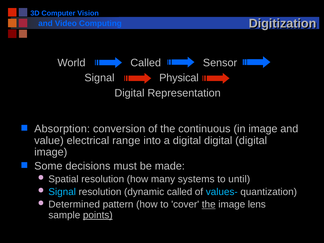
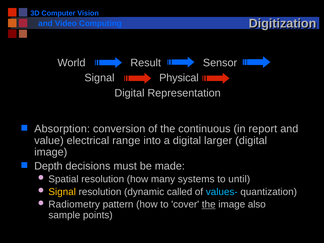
World Called: Called -> Result (146, 63)
in image: image -> report (263, 129)
a digital digital: digital -> larger (218, 140)
Some: Some -> Depth (48, 166)
Signal colour: light blue -> yellow (62, 192)
Determined: Determined -> Radiometry (74, 204)
lens: lens -> also (257, 204)
points underline: present -> none (98, 215)
